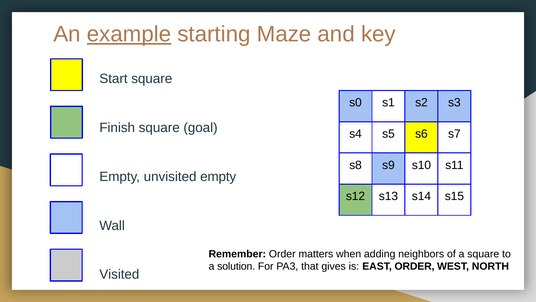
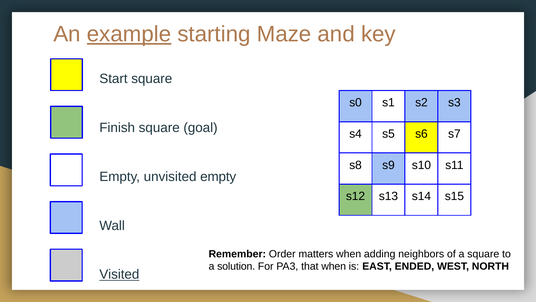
that gives: gives -> when (334, 266)
EAST ORDER: ORDER -> ENDED (414, 266)
Visited underline: none -> present (119, 274)
